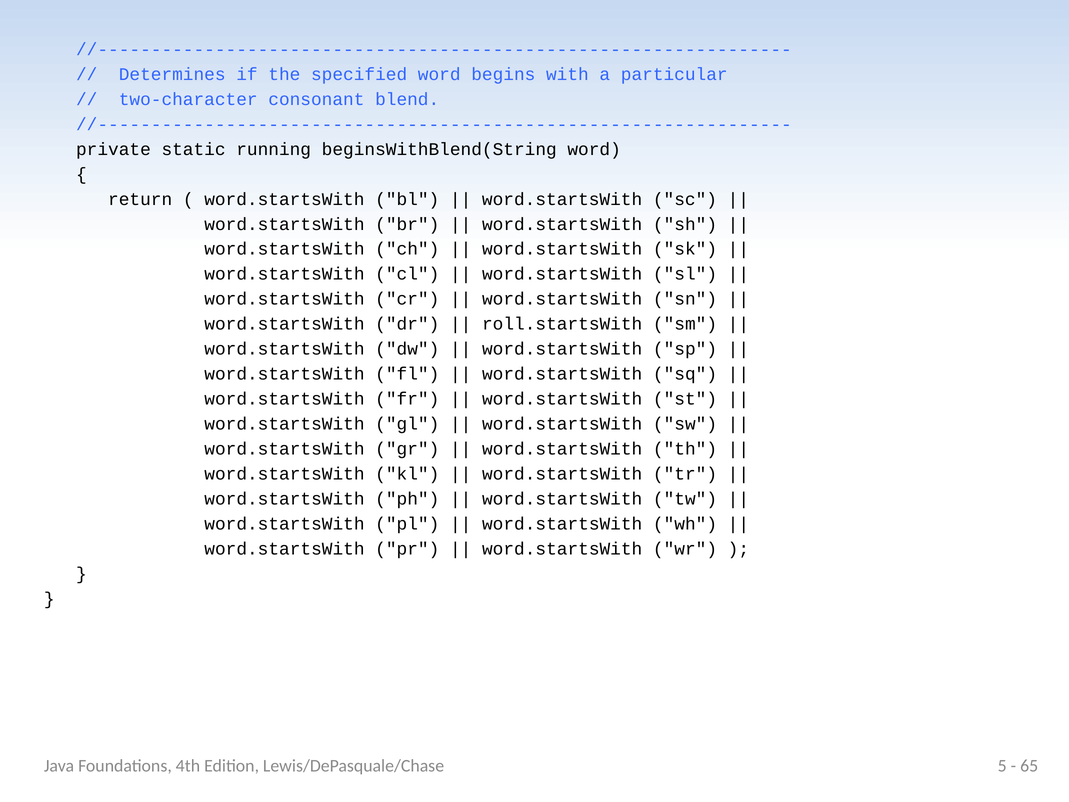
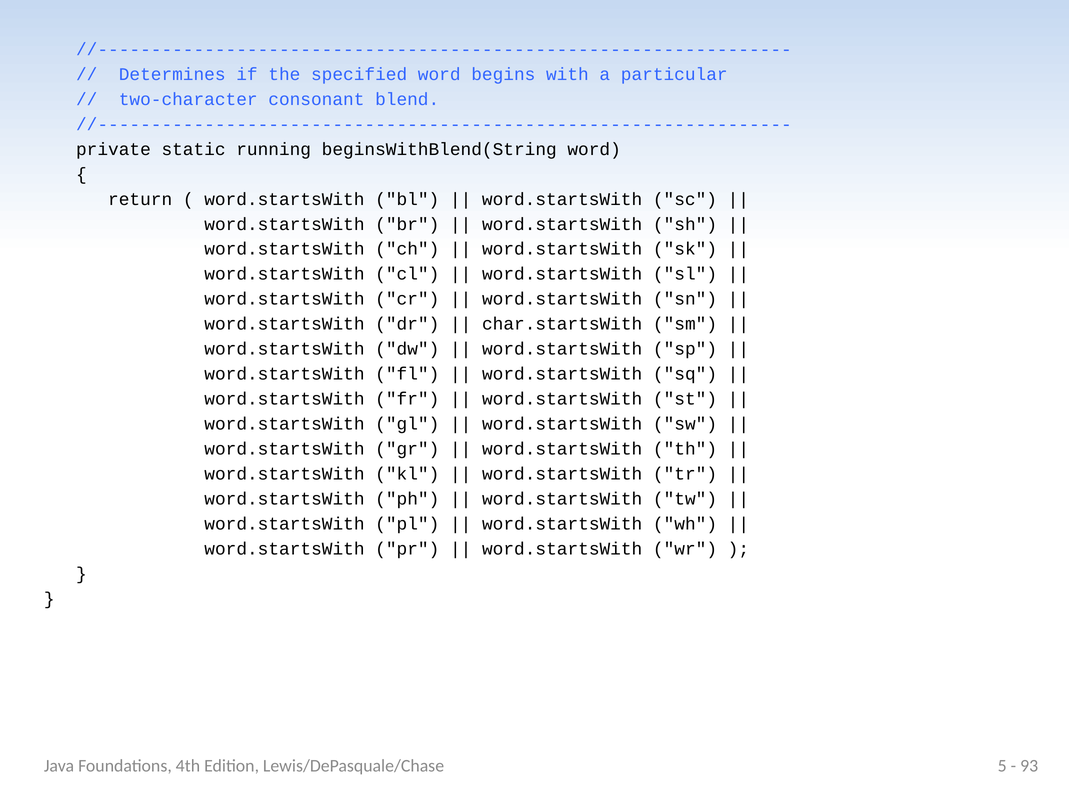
roll.startsWith: roll.startsWith -> char.startsWith (562, 324)
65: 65 -> 93 (1029, 765)
